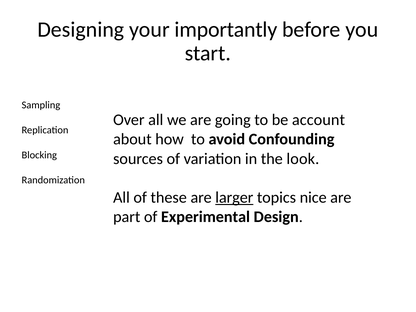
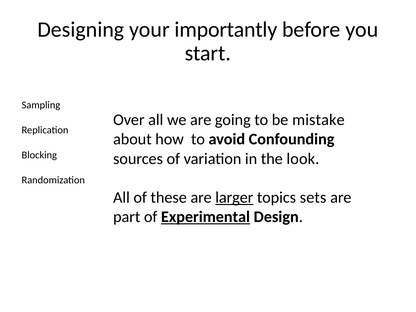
account: account -> mistake (318, 120)
nice: nice -> sets (313, 198)
Experimental underline: none -> present (206, 217)
